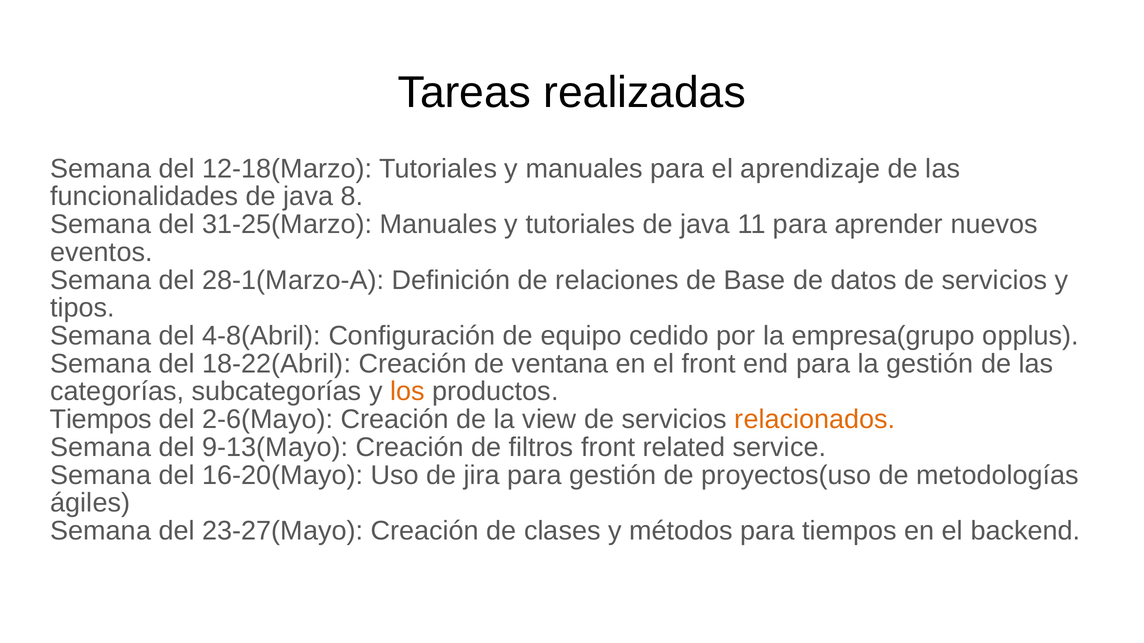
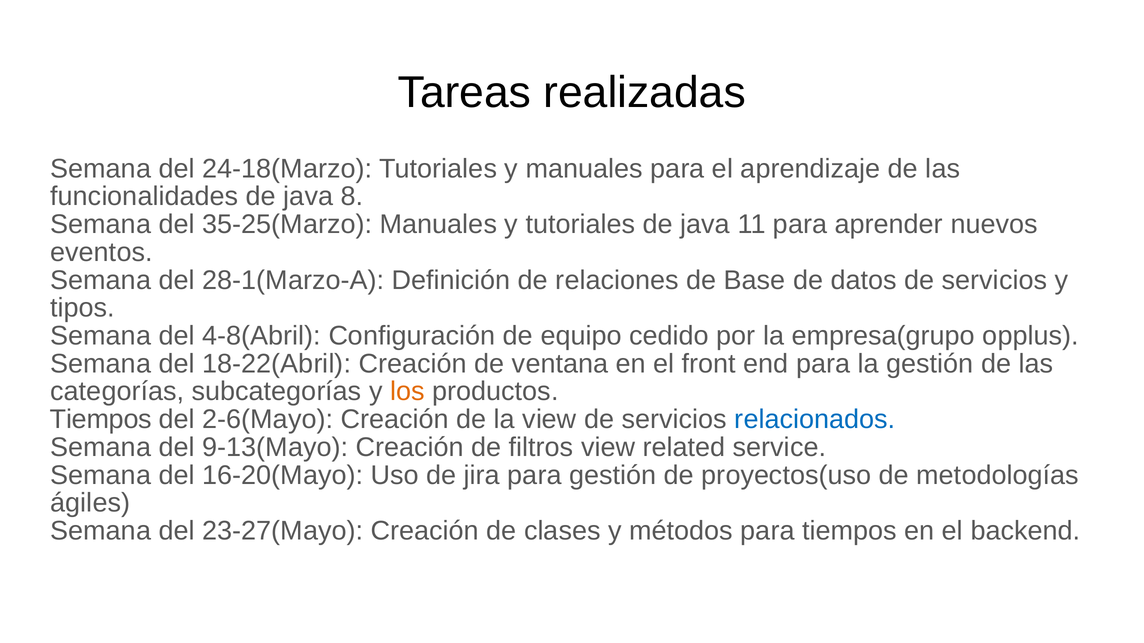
12-18(Marzo: 12-18(Marzo -> 24-18(Marzo (287, 169)
31-25(Marzo: 31-25(Marzo -> 35-25(Marzo (287, 225)
relacionados colour: orange -> blue (815, 420)
filtros front: front -> view (608, 448)
